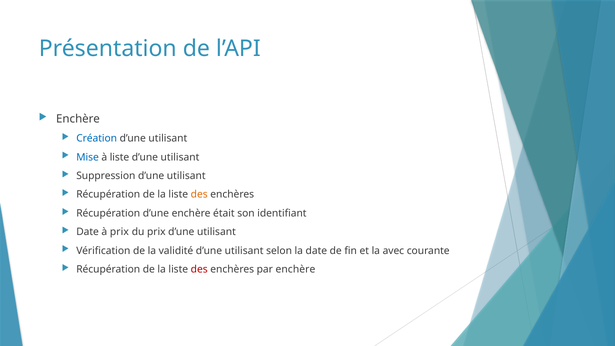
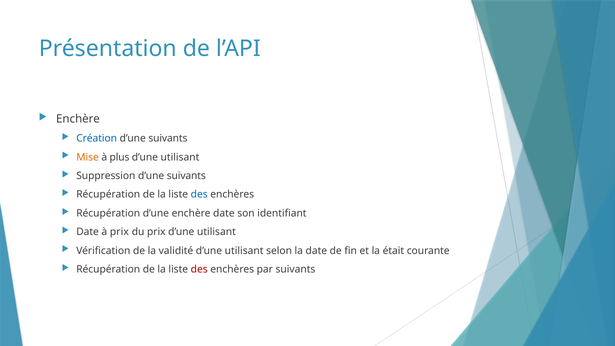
utilisant: utilisant -> suivants (168, 138)
Mise colour: blue -> orange (88, 157)
à liste: liste -> plus (120, 157)
Suppression d’une utilisant: utilisant -> suivants (186, 176)
des colour: orange -> blue (199, 195)
enchère était: était -> date (224, 213)
avec: avec -> était (393, 251)
par enchère: enchère -> suivants (295, 269)
